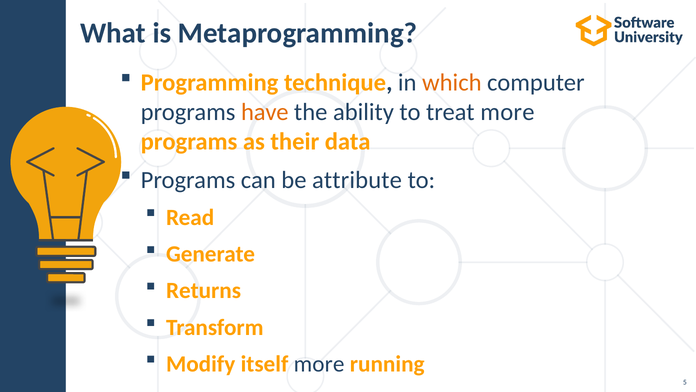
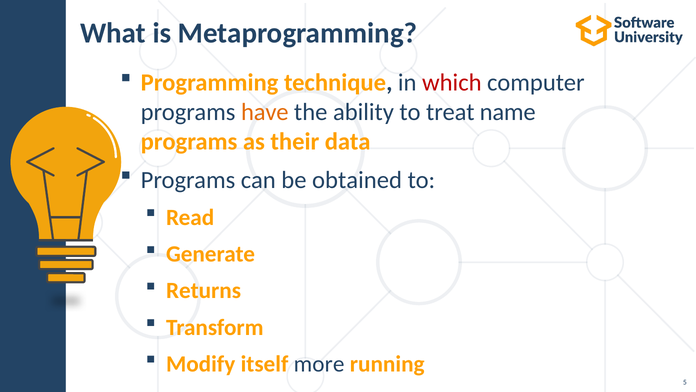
which colour: orange -> red (452, 83)
treat more: more -> name (508, 112)
attribute: attribute -> obtained (357, 180)
